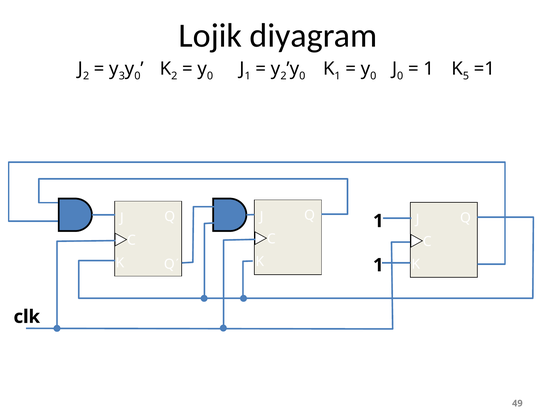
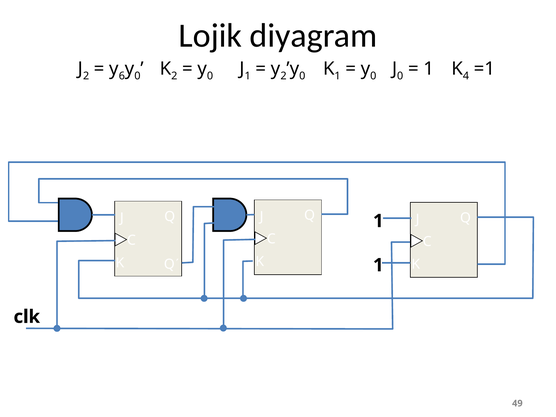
3: 3 -> 6 (122, 76)
5: 5 -> 4 (466, 76)
